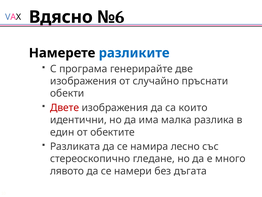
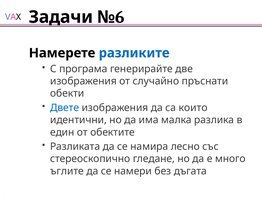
Вдясно: Вдясно -> Задачи (61, 17)
Двете colour: red -> blue (65, 107)
лявото: лявото -> ъглите (67, 171)
